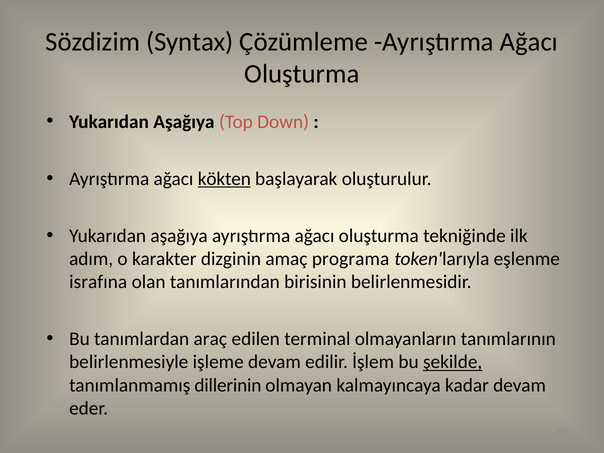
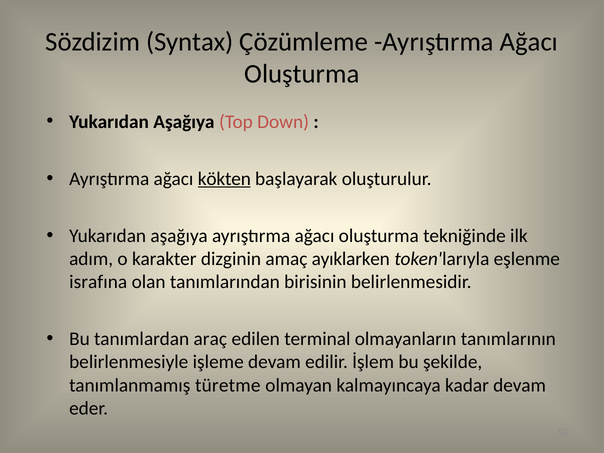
programa: programa -> ayıklarken (351, 259)
şekilde underline: present -> none (453, 362)
dillerinin: dillerinin -> türetme (228, 385)
